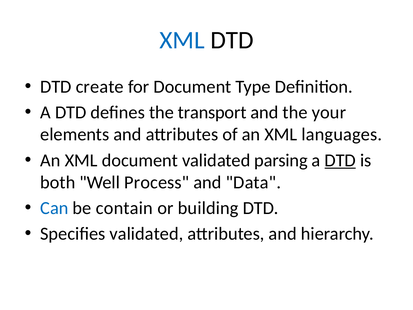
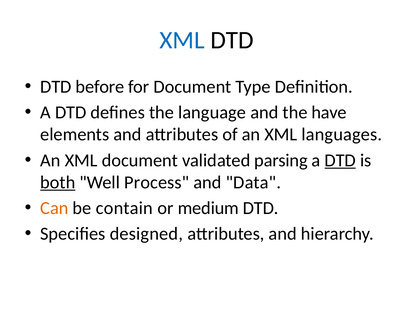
create: create -> before (100, 87)
transport: transport -> language (212, 112)
your: your -> have (329, 112)
both underline: none -> present (58, 182)
Can colour: blue -> orange (54, 208)
building: building -> medium (208, 208)
Specifies validated: validated -> designed (146, 234)
